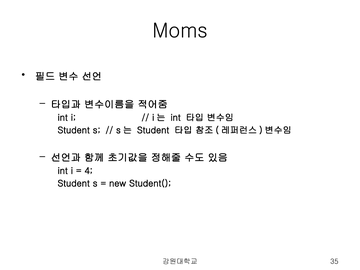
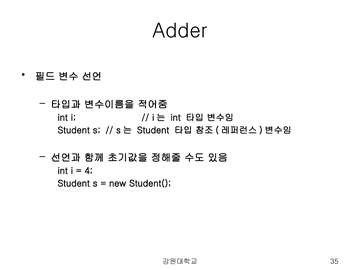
Moms: Moms -> Adder (180, 31)
